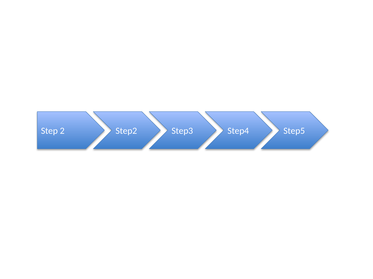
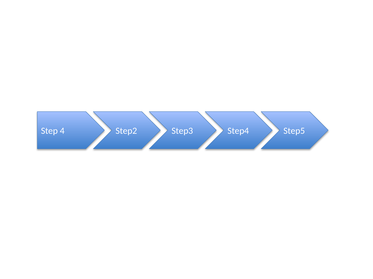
2: 2 -> 4 (62, 131)
